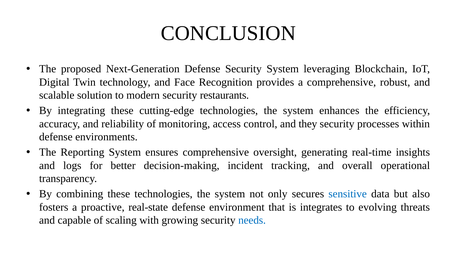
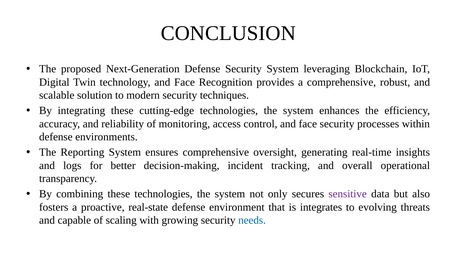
restaurants: restaurants -> techniques (224, 95)
control and they: they -> face (308, 124)
sensitive colour: blue -> purple (348, 194)
